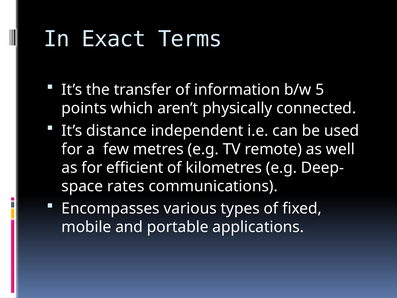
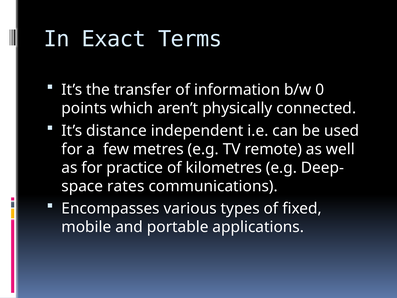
5: 5 -> 0 (320, 90)
efficient: efficient -> practice (135, 168)
